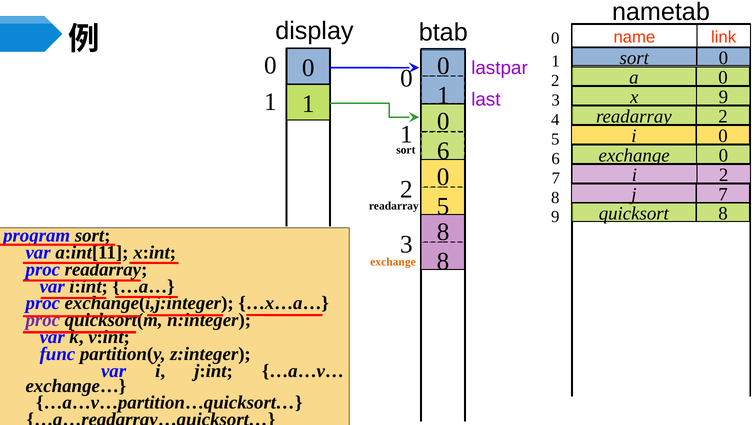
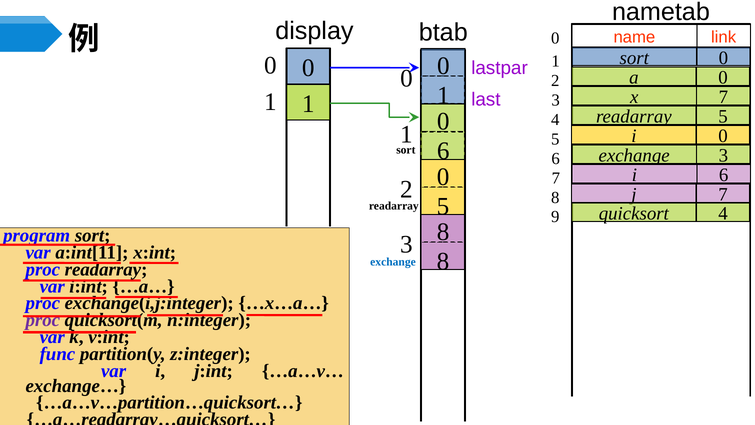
3 9: 9 -> 7 (723, 97)
4 2: 2 -> 5 (723, 117)
0: 0 -> 3 (723, 155)
7 2: 2 -> 6 (724, 175)
9 8: 8 -> 4 (723, 213)
exchange colour: orange -> blue (393, 262)
